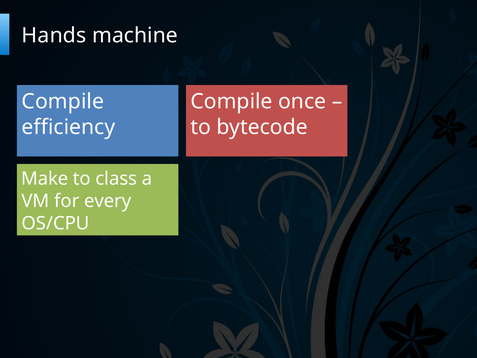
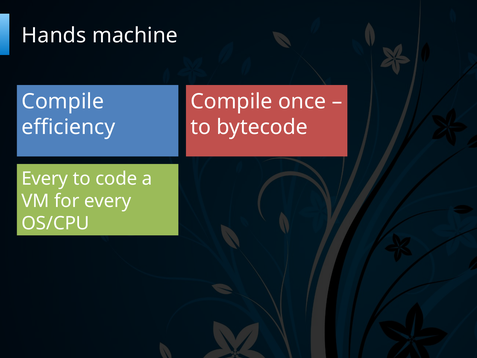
Make: Make -> Every (45, 179)
class: class -> code (116, 179)
